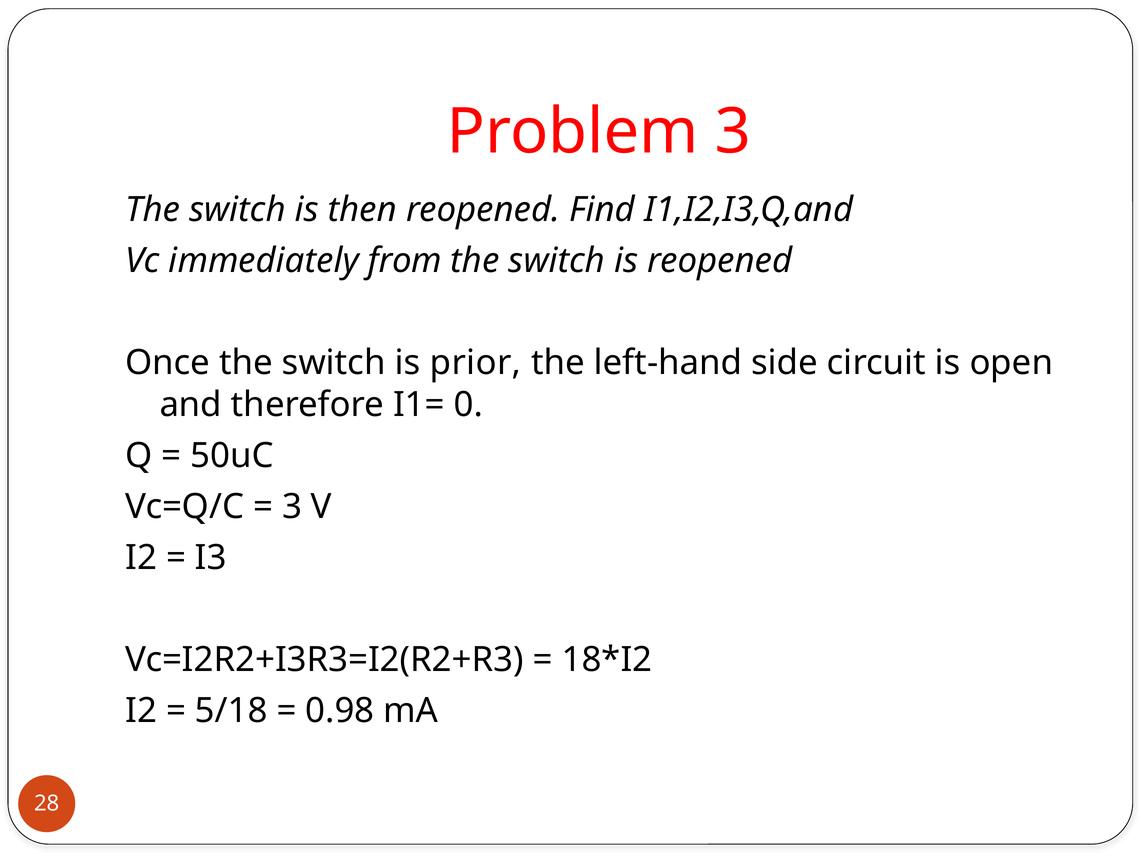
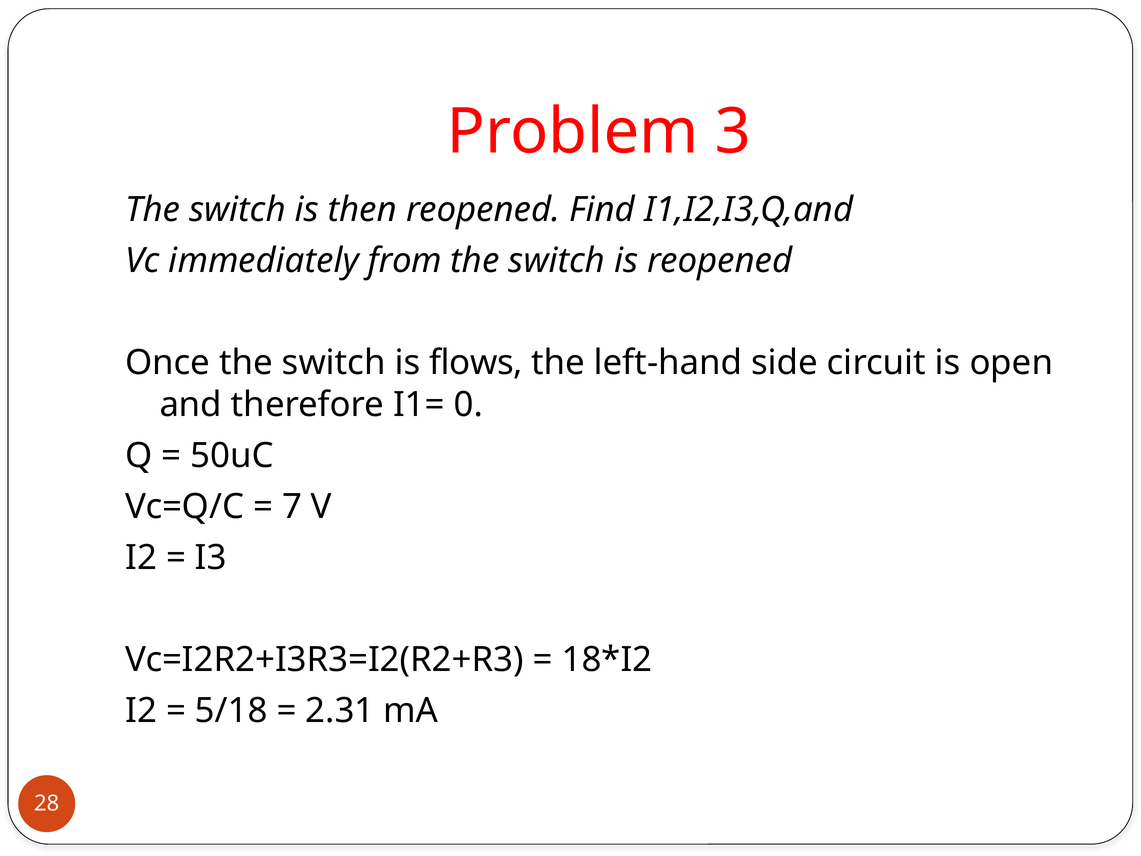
prior: prior -> flows (476, 363)
3: 3 -> 7 (292, 507)
0.98: 0.98 -> 2.31 (340, 711)
